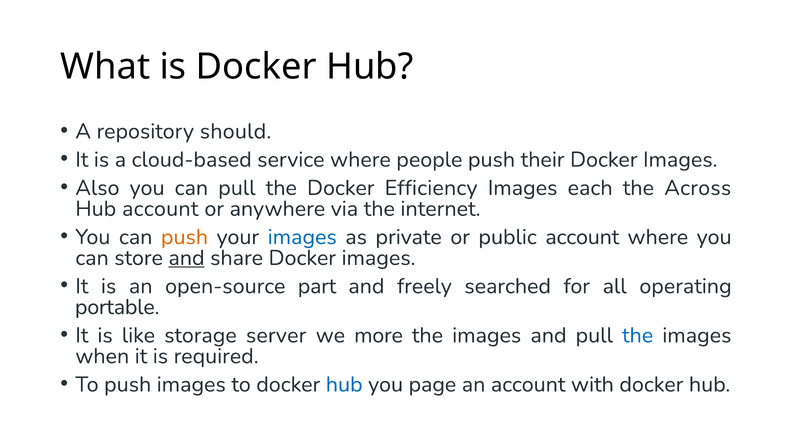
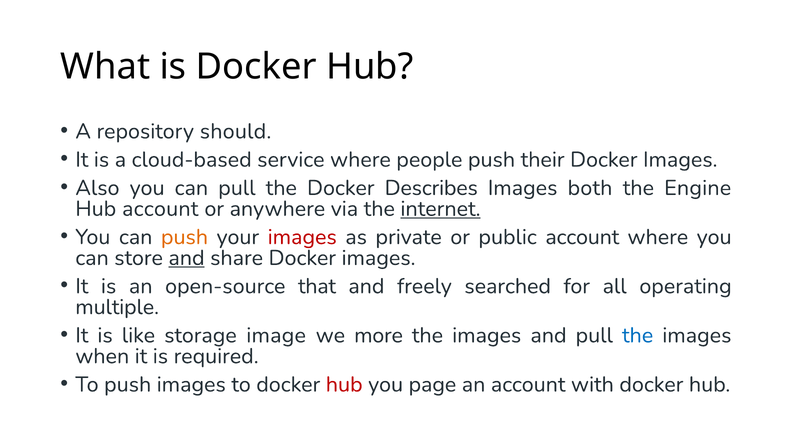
Efficiency: Efficiency -> Describes (431, 188)
each: each -> both (590, 188)
Across: Across -> Engine (698, 188)
internet underline: none -> present (440, 209)
images colour: blue -> red (302, 237)
part: part -> that (317, 286)
portable: portable -> multiple (117, 307)
server: server -> image (276, 335)
hub colour: blue -> red (344, 384)
